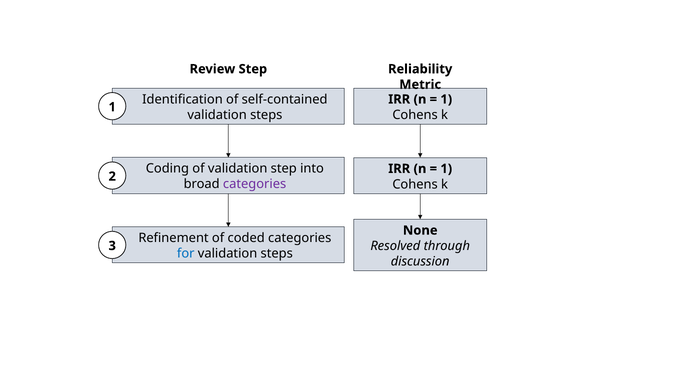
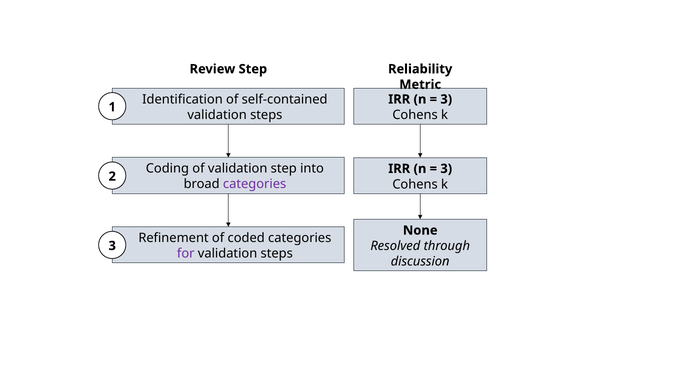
1: 1 -> 3 (446, 99)
1: 1 -> 3 (446, 169)
for colour: blue -> purple (186, 253)
